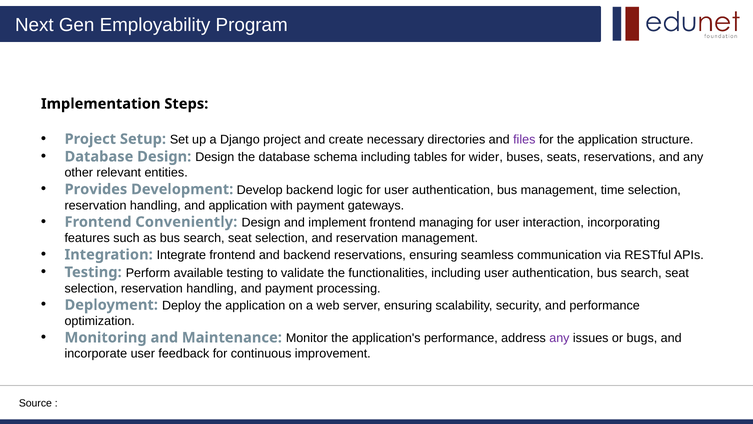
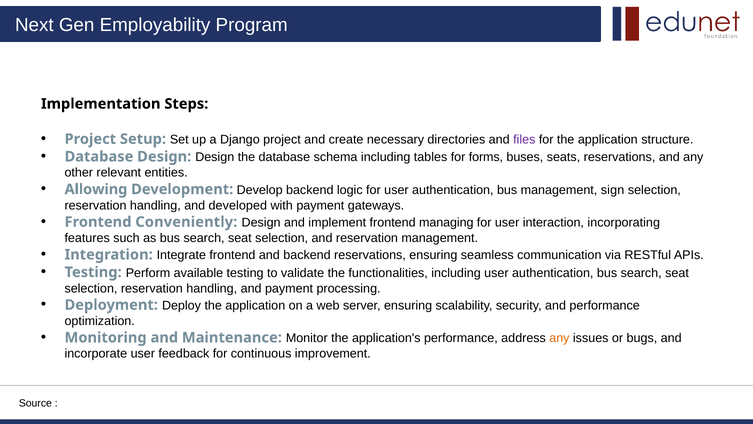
wider: wider -> forms (486, 157)
Provides: Provides -> Allowing (96, 189)
time: time -> sign (613, 190)
and application: application -> developed (238, 205)
any colour: purple -> orange (559, 338)
